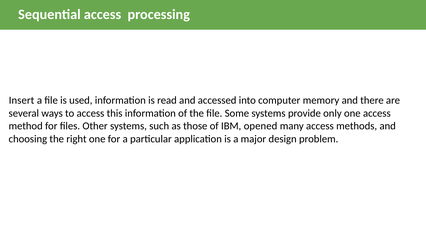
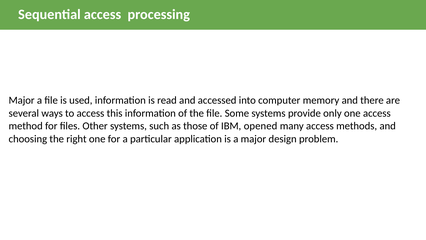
Insert: Insert -> Major (22, 100)
